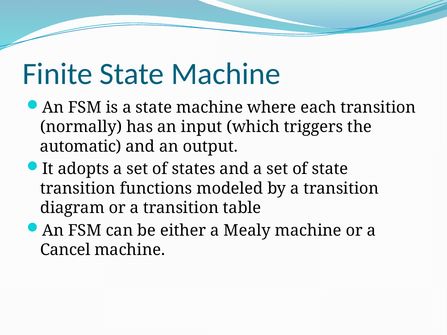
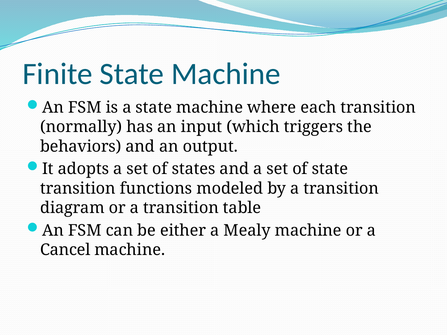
automatic: automatic -> behaviors (81, 146)
